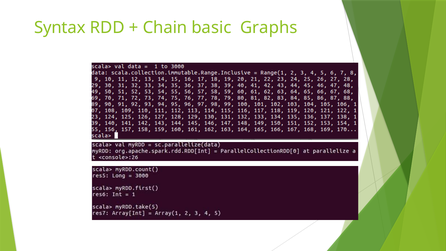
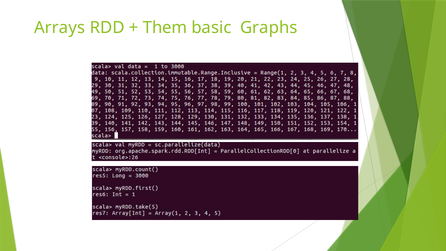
Syntax: Syntax -> Arrays (60, 28)
Chain: Chain -> Them (165, 28)
